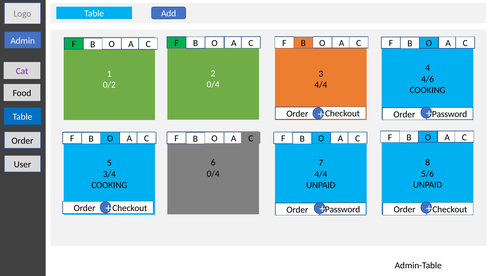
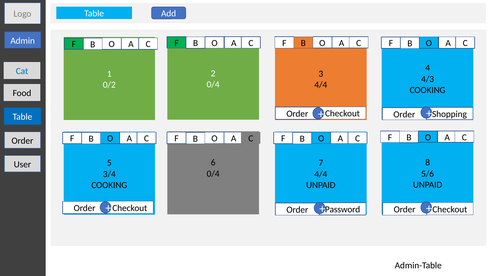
Cat colour: purple -> blue (22, 71)
4/6: 4/6 -> 4/3 (428, 79)
Password: Password -> Shopping (449, 114)
